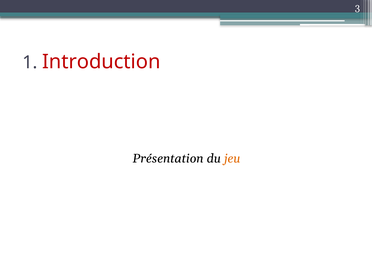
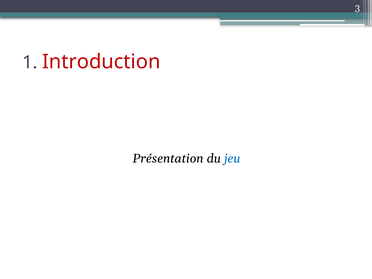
jeu colour: orange -> blue (232, 158)
